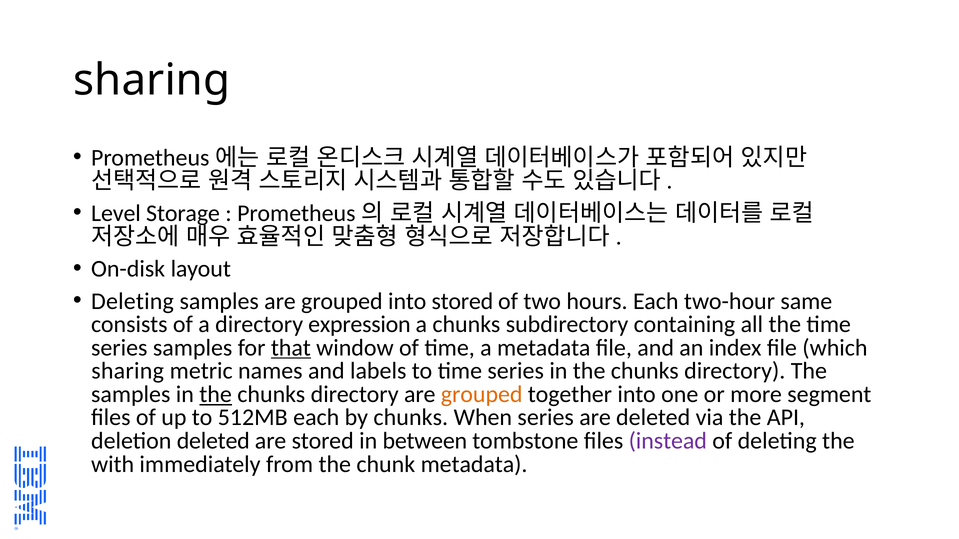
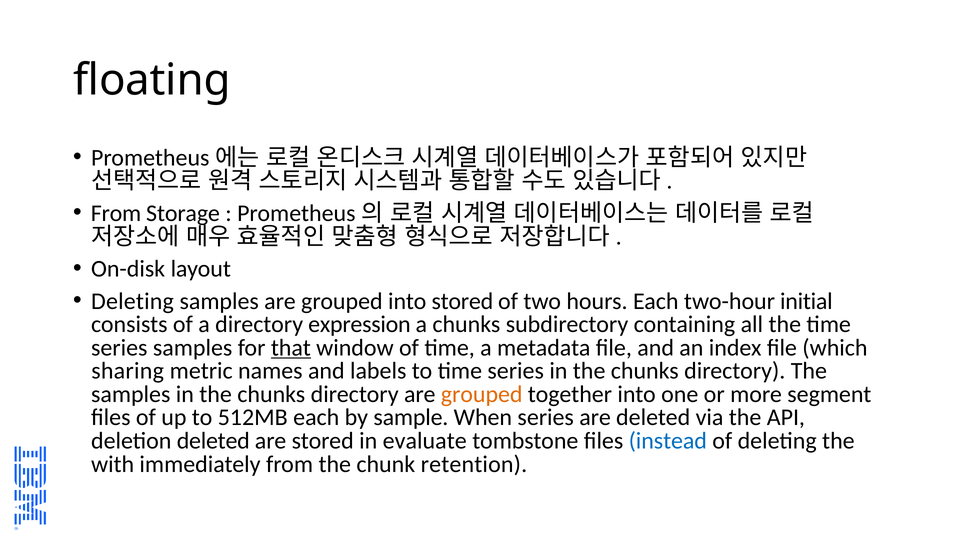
sharing: sharing -> floating (152, 81)
Level: Level -> From (116, 213)
same: same -> initial (806, 301)
the underline: present -> none (216, 395)
by chunks: chunks -> sample (411, 418)
between: between -> evaluate (425, 441)
instead colour: purple -> blue (668, 441)
chunk metadata: metadata -> retention (474, 464)
